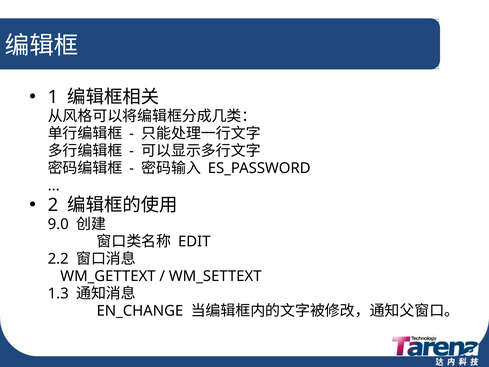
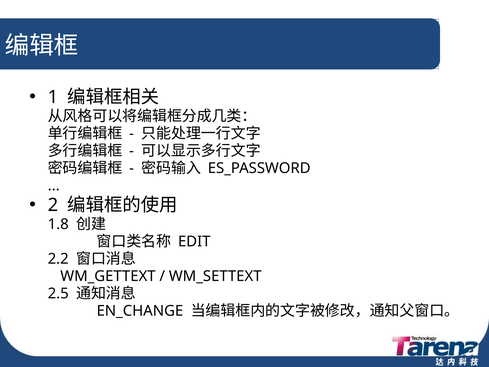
9.0: 9.0 -> 1.8 (58, 224)
1.3: 1.3 -> 2.5 (58, 293)
